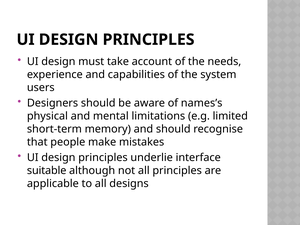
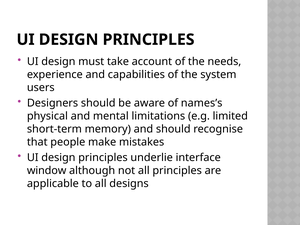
suitable: suitable -> window (47, 170)
